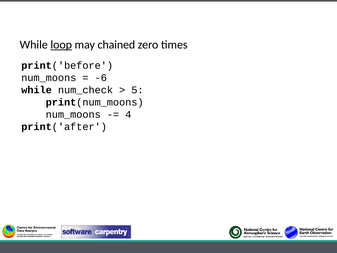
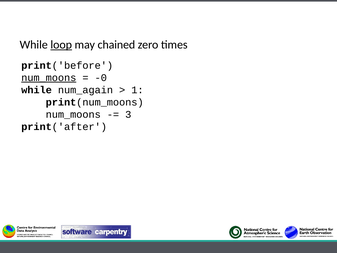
num_moons underline: none -> present (49, 78)
-6: -6 -> -0 (101, 78)
num_check: num_check -> num_again (85, 90)
5: 5 -> 1 (137, 90)
4: 4 -> 3 (128, 114)
